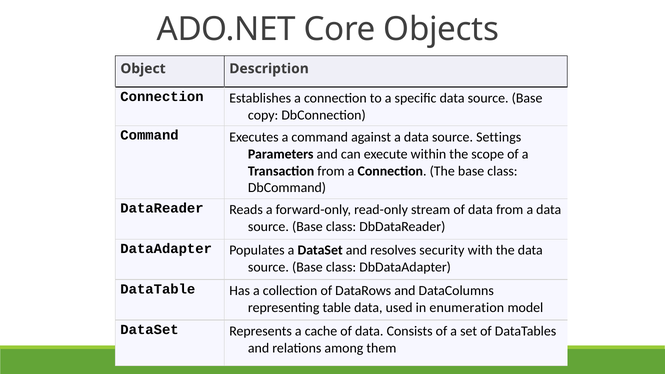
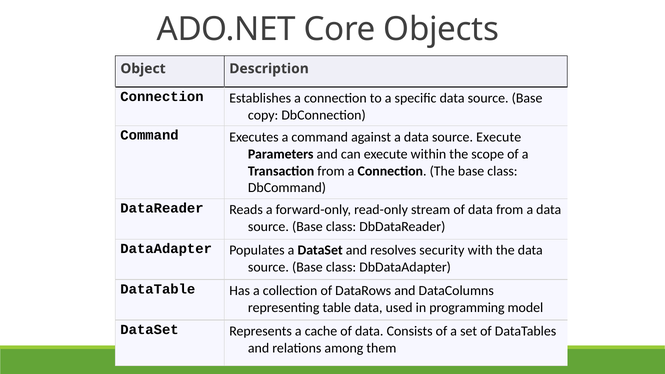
source Settings: Settings -> Execute (499, 137)
enumeration: enumeration -> programming (467, 308)
